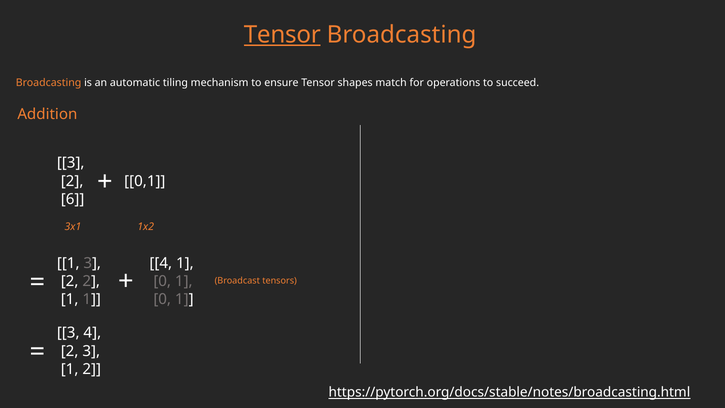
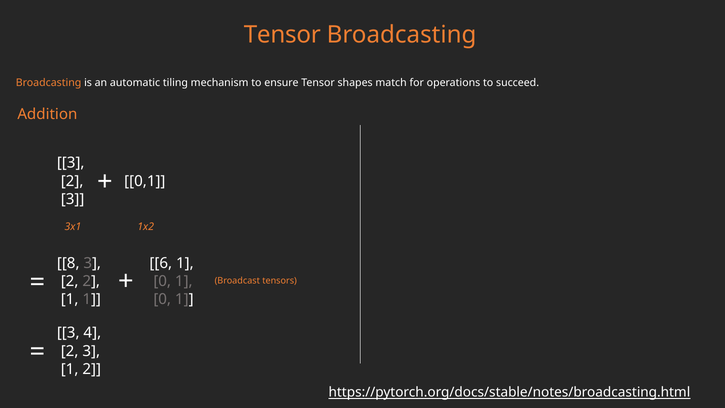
Tensor underline: present -> none (282, 35)
6: 6 -> 3 (73, 199)
1: 1 -> 8 (68, 263)
4: 4 -> 6 (161, 263)
